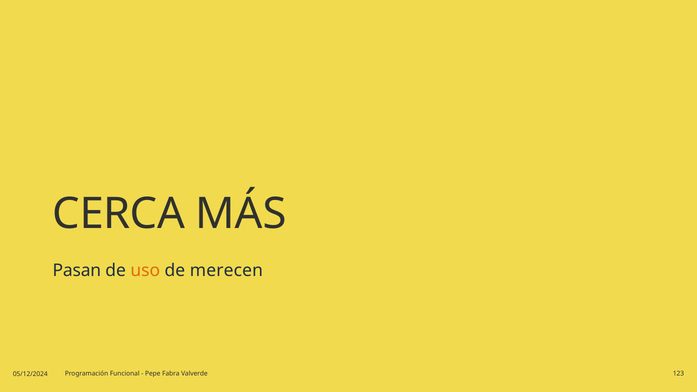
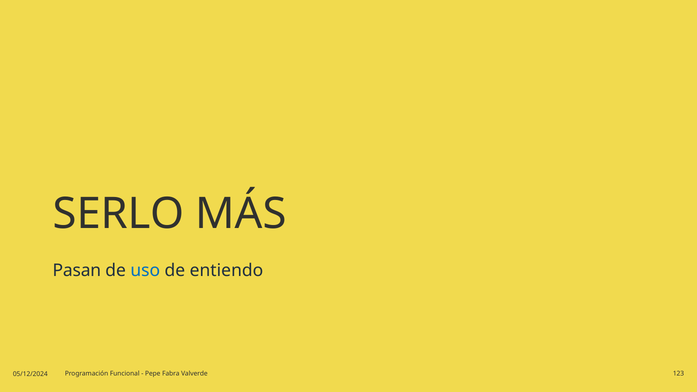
CERCA: CERCA -> SERLO (119, 214)
uso colour: orange -> blue (145, 270)
merecen: merecen -> entiendo (226, 270)
